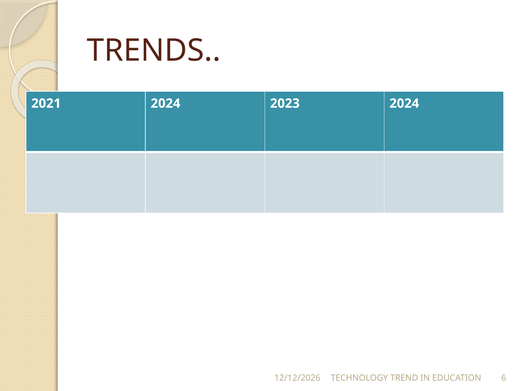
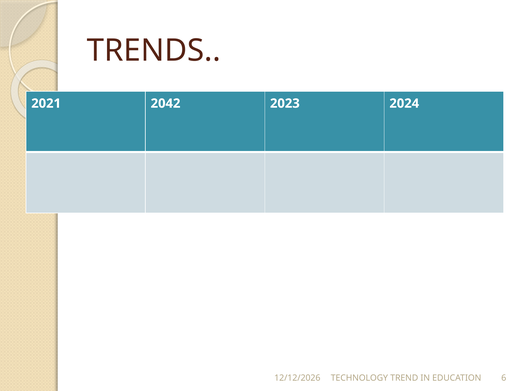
2021 2024: 2024 -> 2042 (166, 103)
